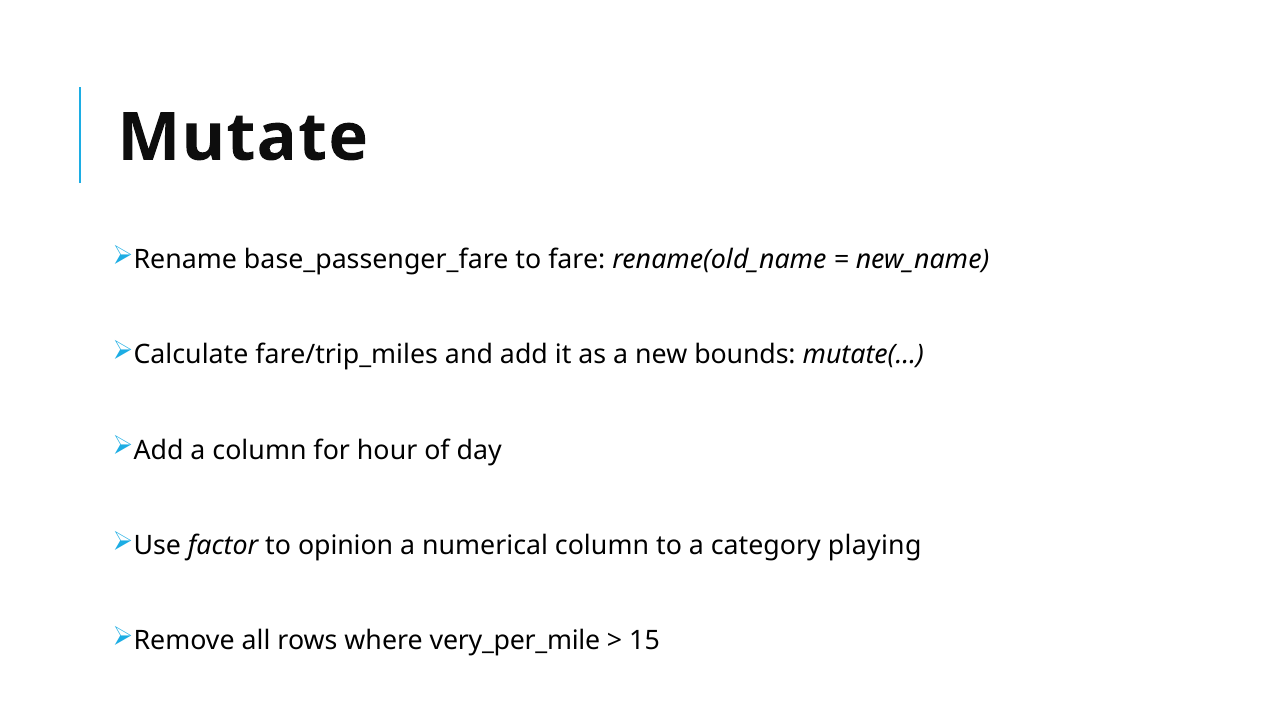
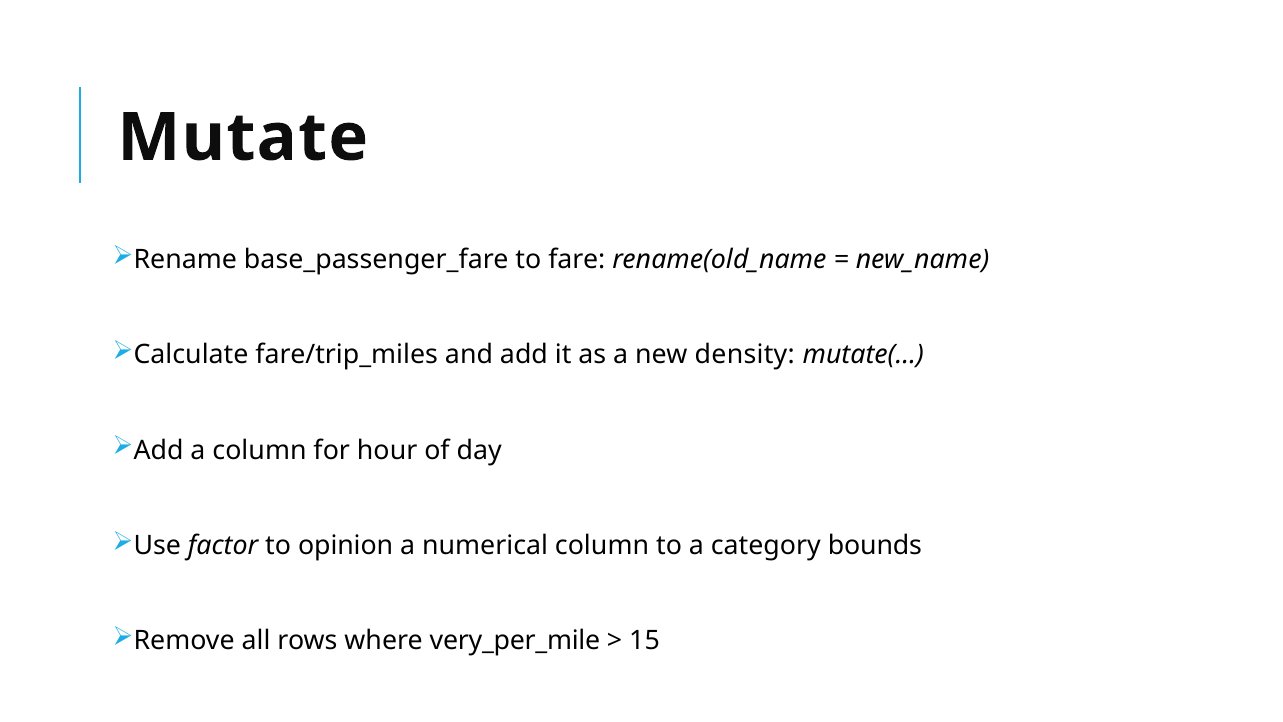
bounds: bounds -> density (745, 355)
playing: playing -> bounds (875, 545)
